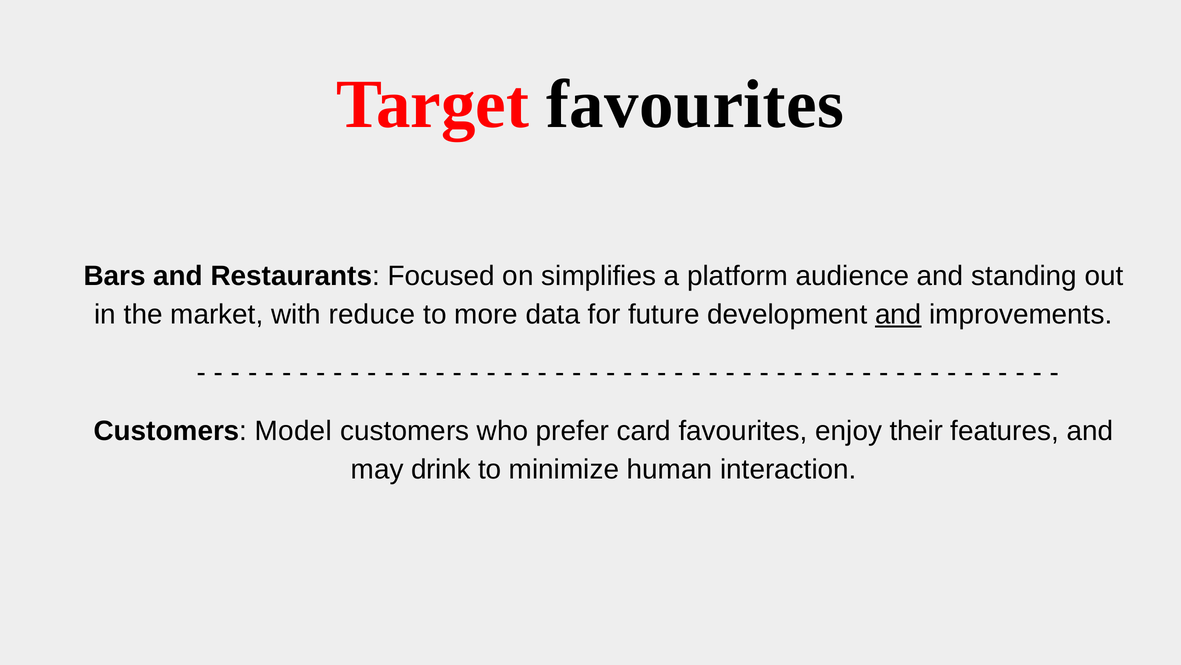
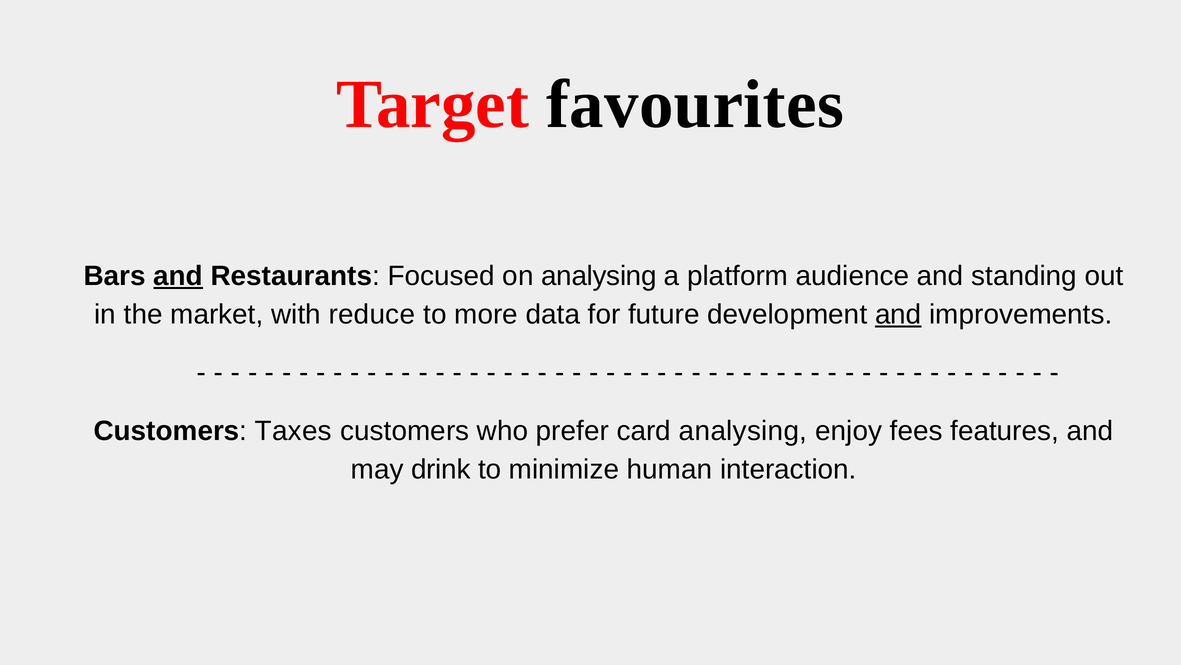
and underline: none -> present (178, 276)
on simplifies: simplifies -> analysing (599, 276)
Model: Model -> Taxes (293, 430)
card favourites: favourites -> analysing (743, 430)
their: their -> fees (916, 430)
